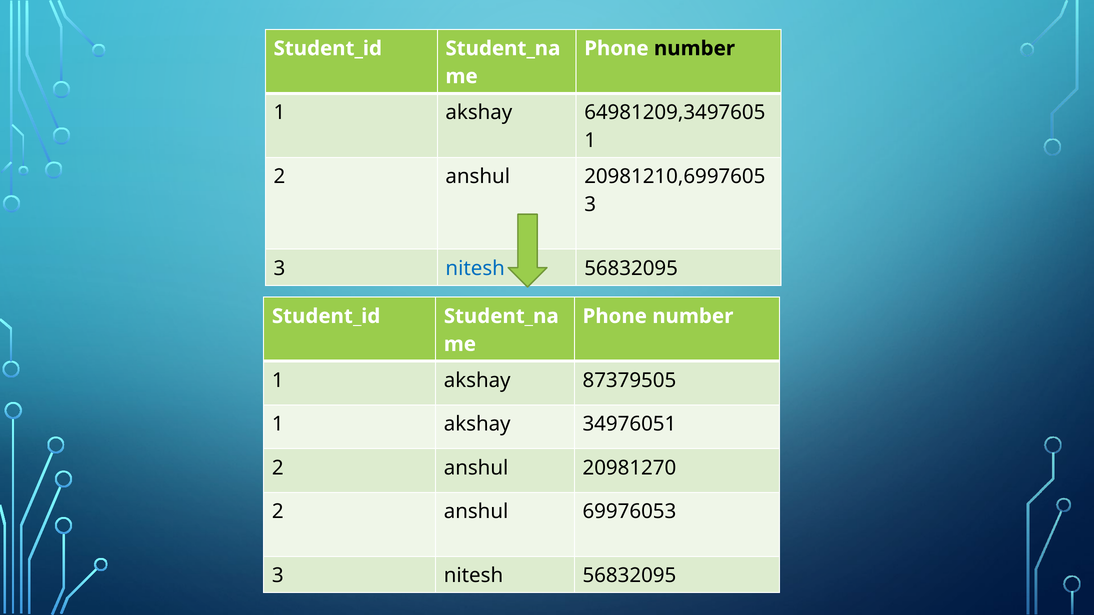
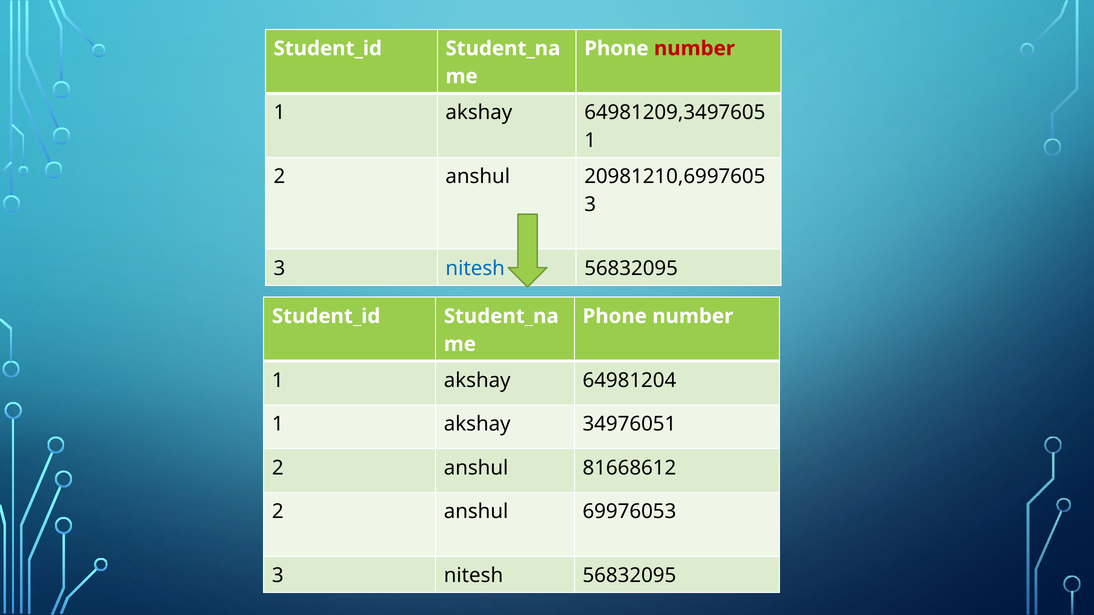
number colour: black -> red (694, 49)
87379505: 87379505 -> 64981204 (629, 380)
20981270: 20981270 -> 81668612 (629, 468)
